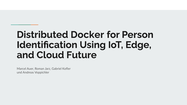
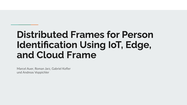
Docker: Docker -> Frames (87, 35)
Future: Future -> Frame (81, 55)
